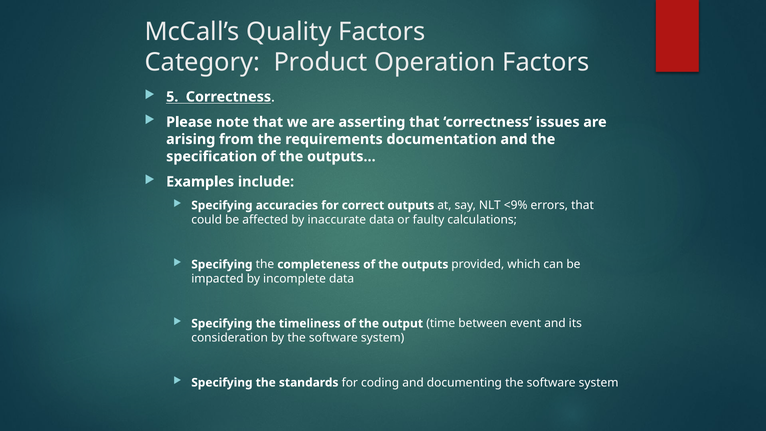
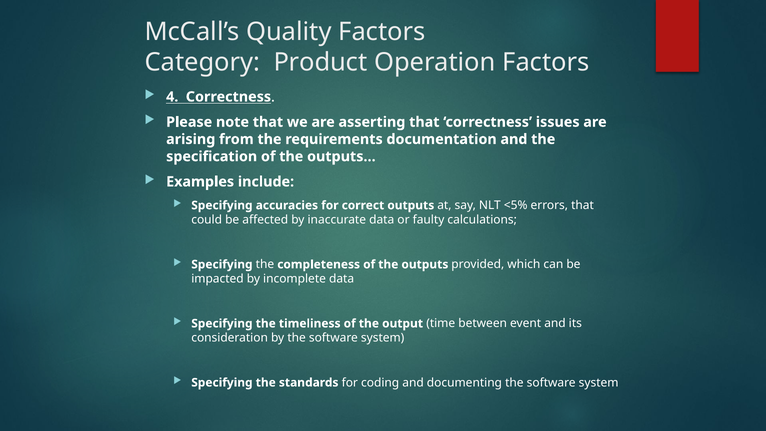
5: 5 -> 4 (172, 97)
<9%: <9% -> <5% (516, 205)
